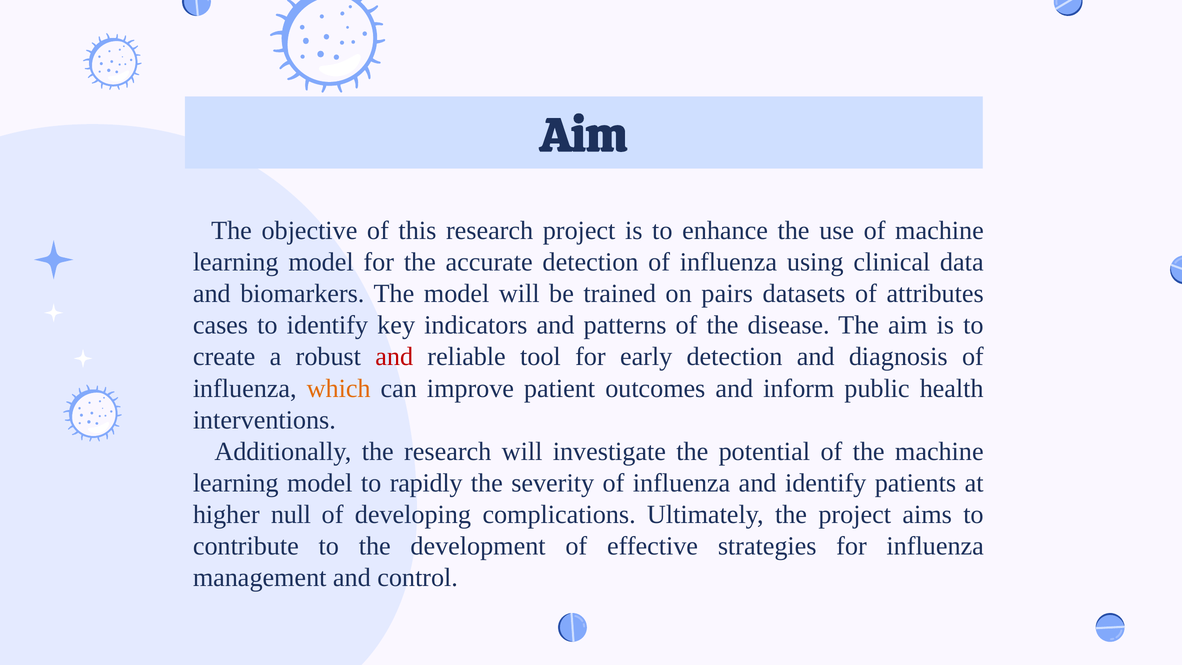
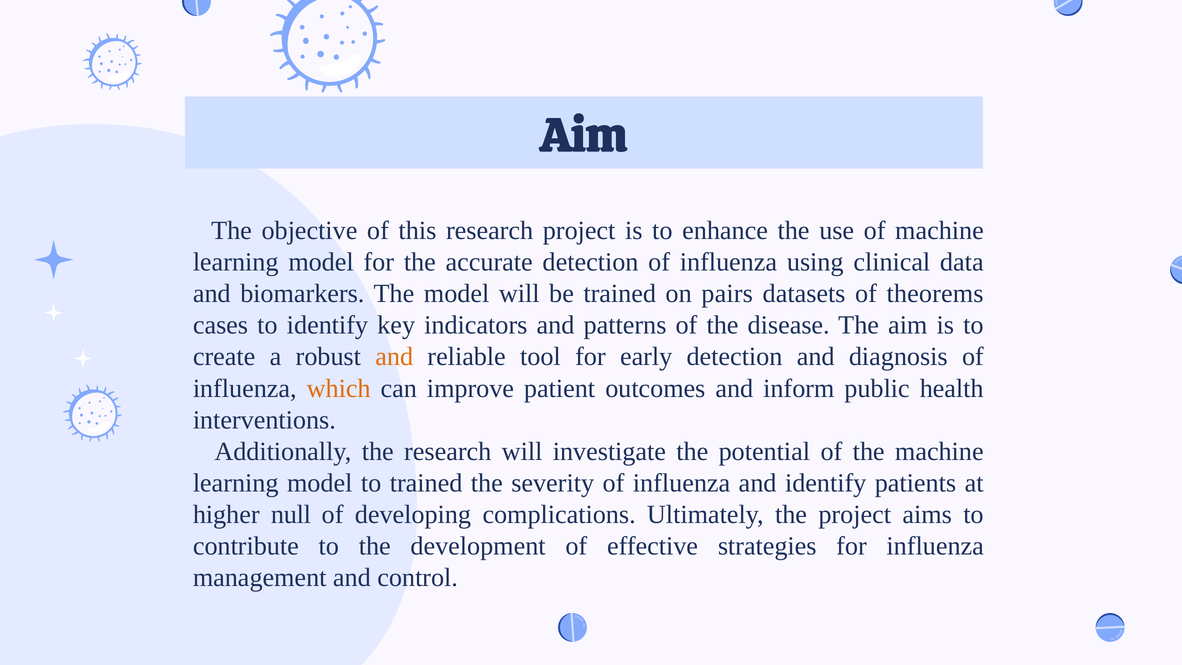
attributes: attributes -> theorems (935, 294)
and colour: red -> orange (394, 357)
to rapidly: rapidly -> trained (426, 483)
